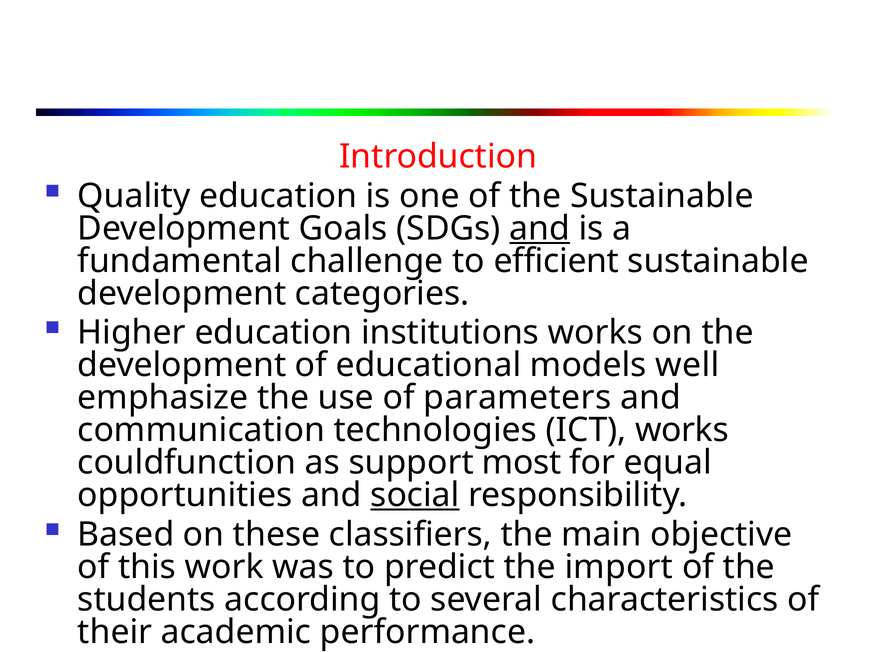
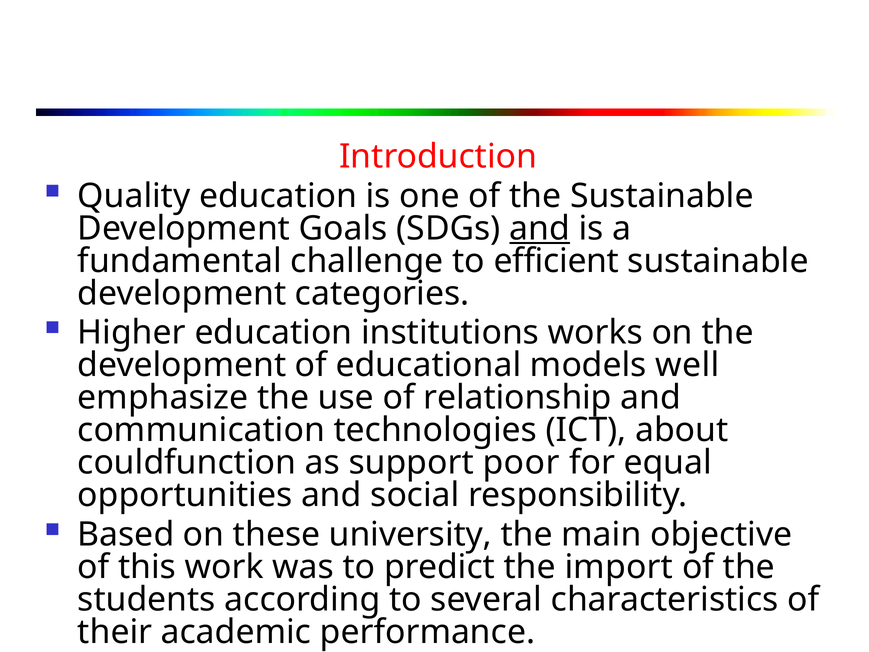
parameters: parameters -> relationship (518, 398)
ICT works: works -> about (682, 430)
most: most -> poor (521, 463)
social underline: present -> none (415, 495)
classifiers: classifiers -> university (410, 534)
